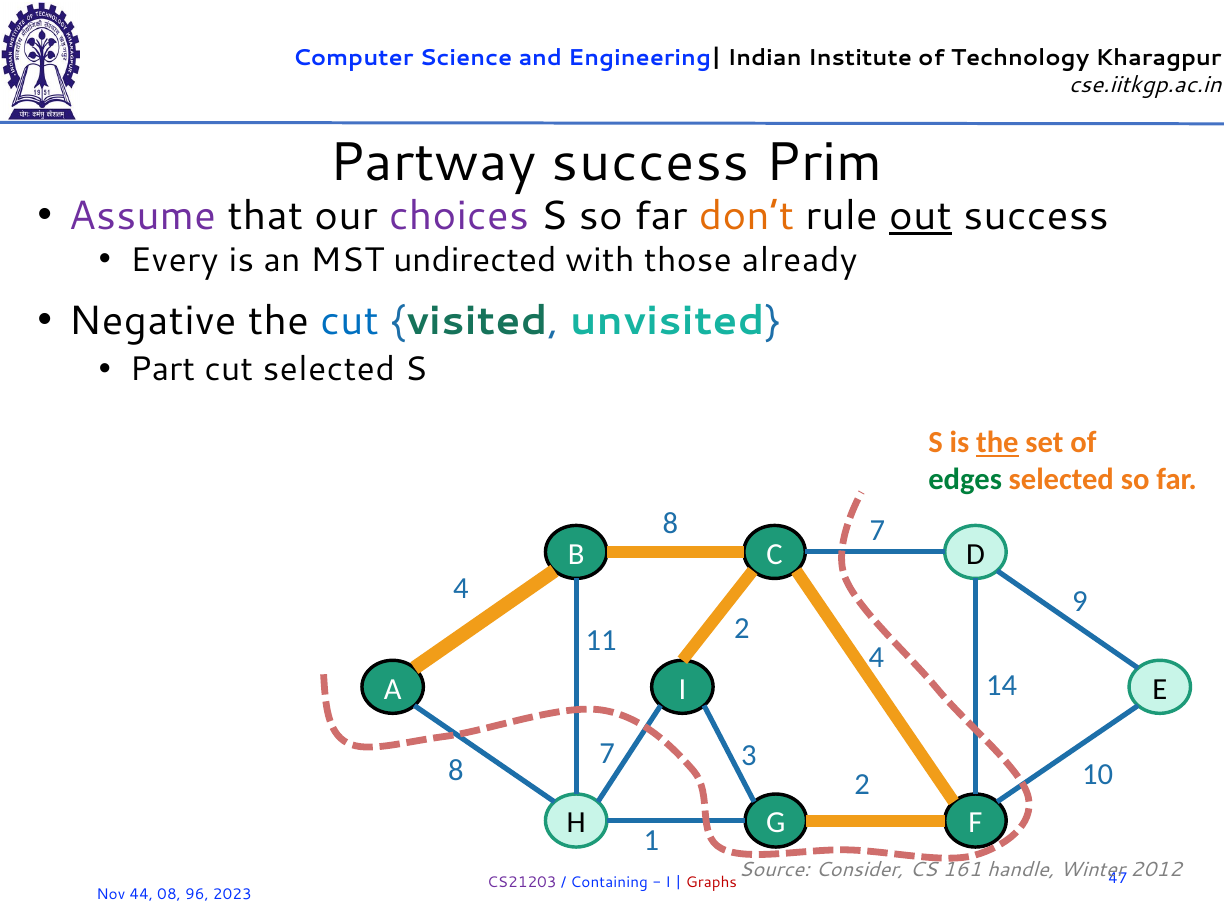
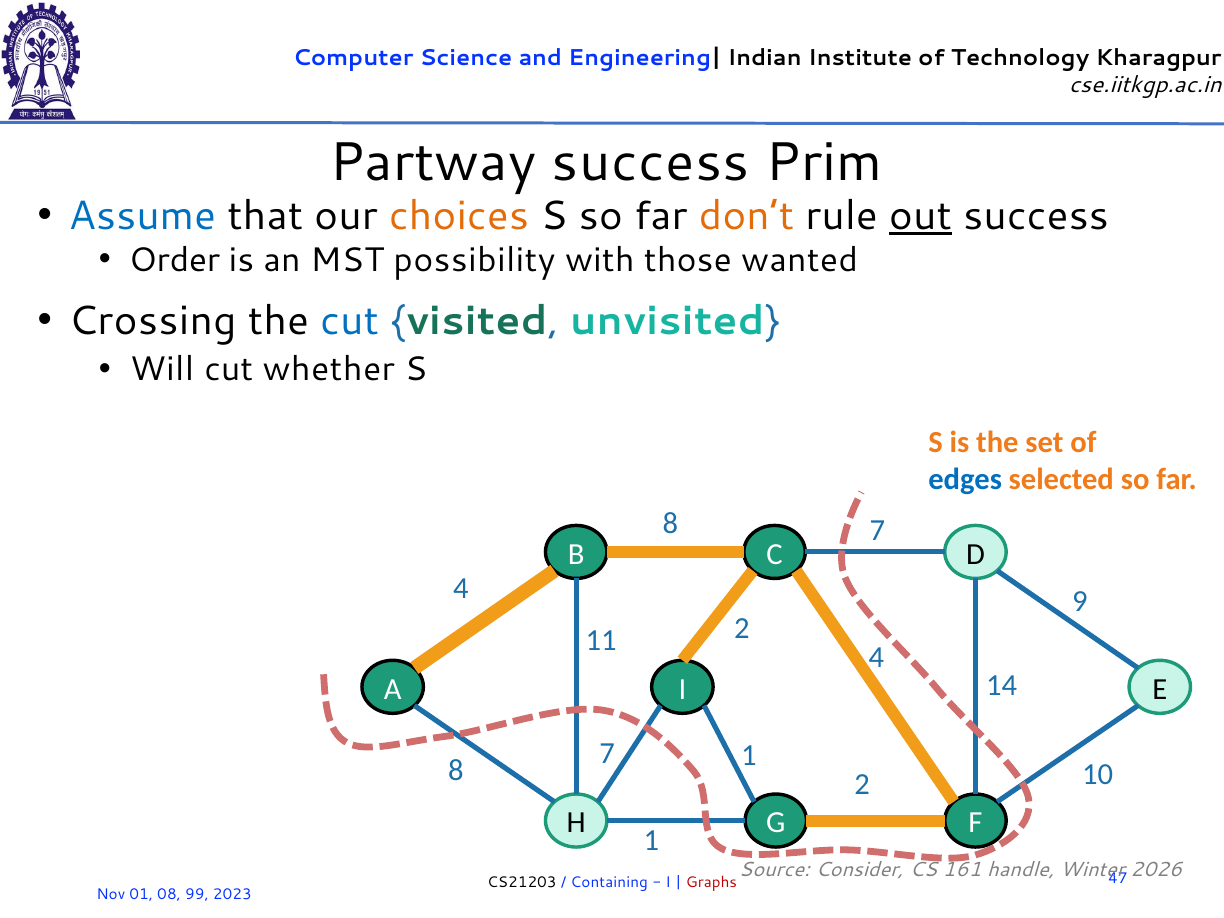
Assume colour: purple -> blue (142, 216)
choices colour: purple -> orange (459, 216)
Every: Every -> Order (175, 260)
undirected: undirected -> possibility (474, 260)
already: already -> wanted (800, 260)
Negative: Negative -> Crossing (152, 321)
Part: Part -> Will (162, 370)
cut selected: selected -> whether (329, 370)
the underline: present -> none (997, 442)
edges colour: green -> blue (965, 479)
7 3: 3 -> 1 (749, 755)
2012: 2012 -> 2026 (1156, 870)
CS21203 colour: purple -> black (522, 883)
44: 44 -> 01 (141, 894)
96: 96 -> 99 (197, 894)
